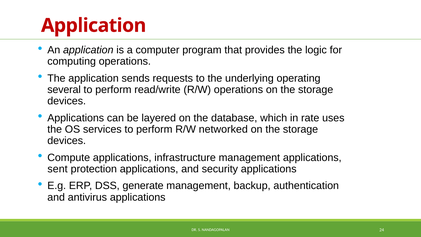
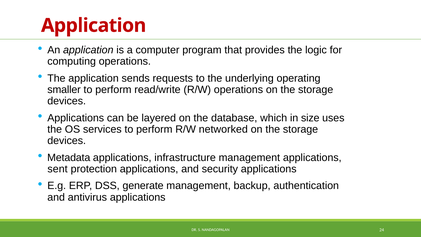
several: several -> smaller (64, 90)
rate: rate -> size (310, 118)
Compute: Compute -> Metadata (69, 157)
